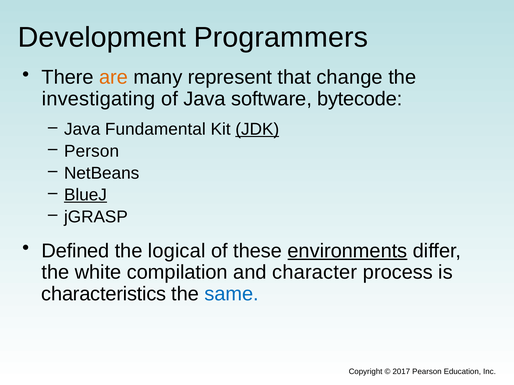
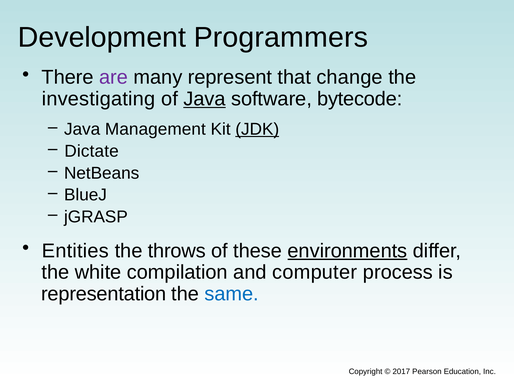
are colour: orange -> purple (114, 78)
Java underline: none -> present (204, 99)
Fundamental: Fundamental -> Management (155, 129)
Person: Person -> Dictate (92, 151)
BlueJ underline: present -> none (85, 195)
Defined: Defined -> Entities (75, 251)
logical: logical -> throws (177, 251)
character: character -> computer (315, 273)
characteristics: characteristics -> representation (104, 294)
